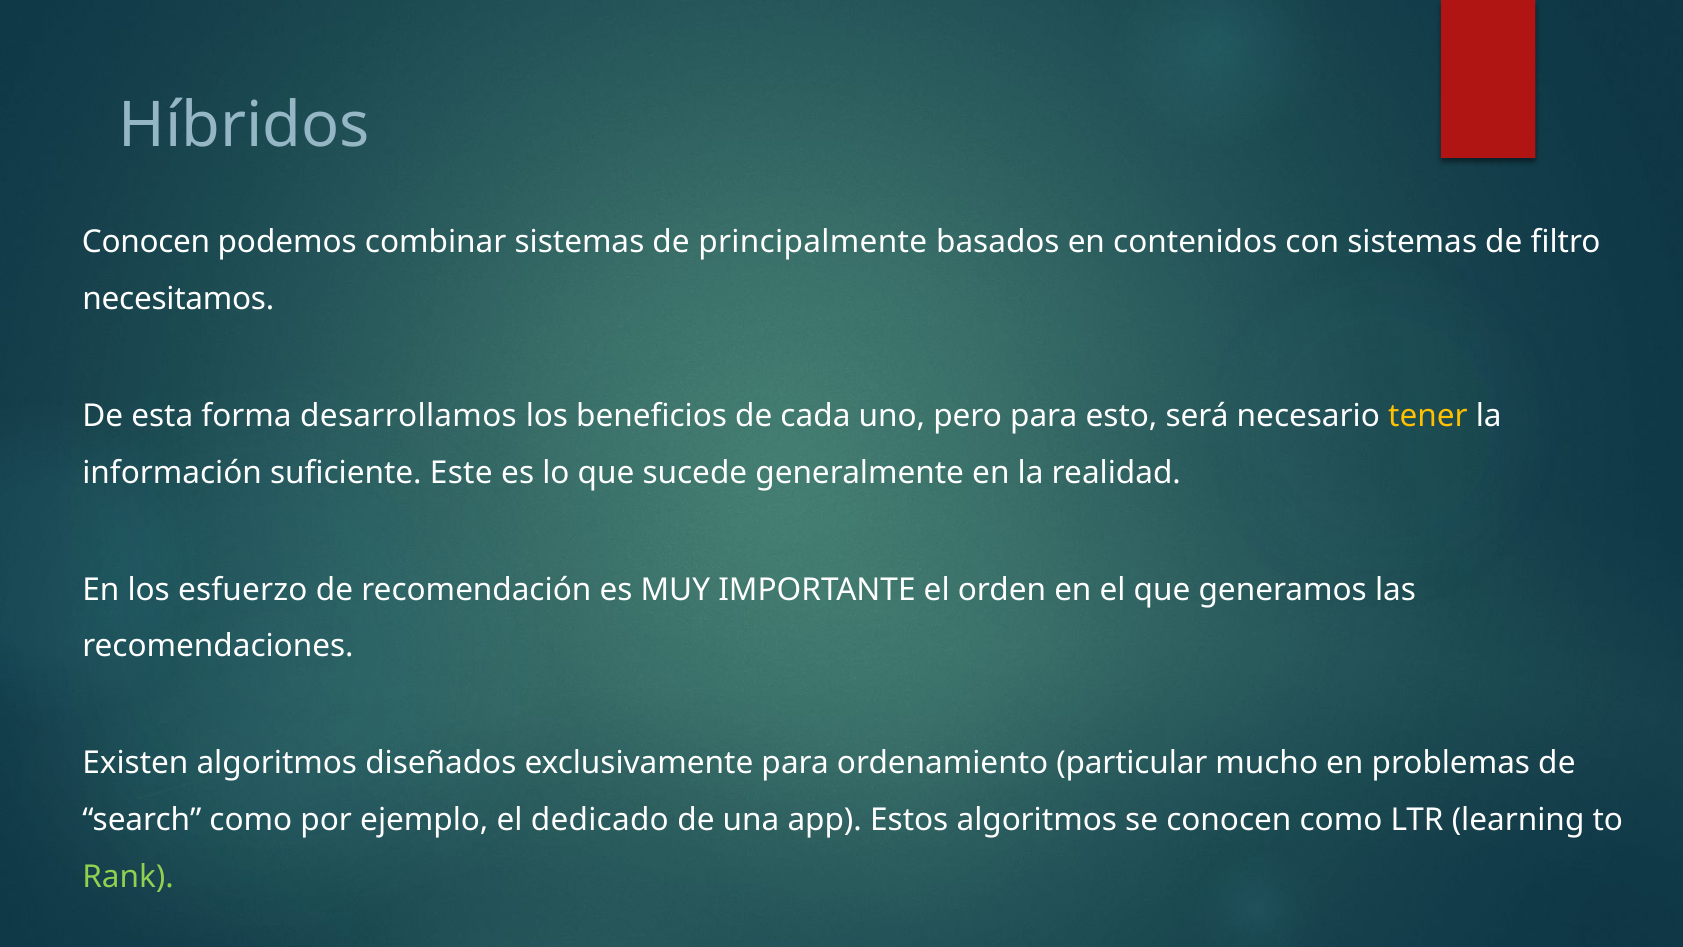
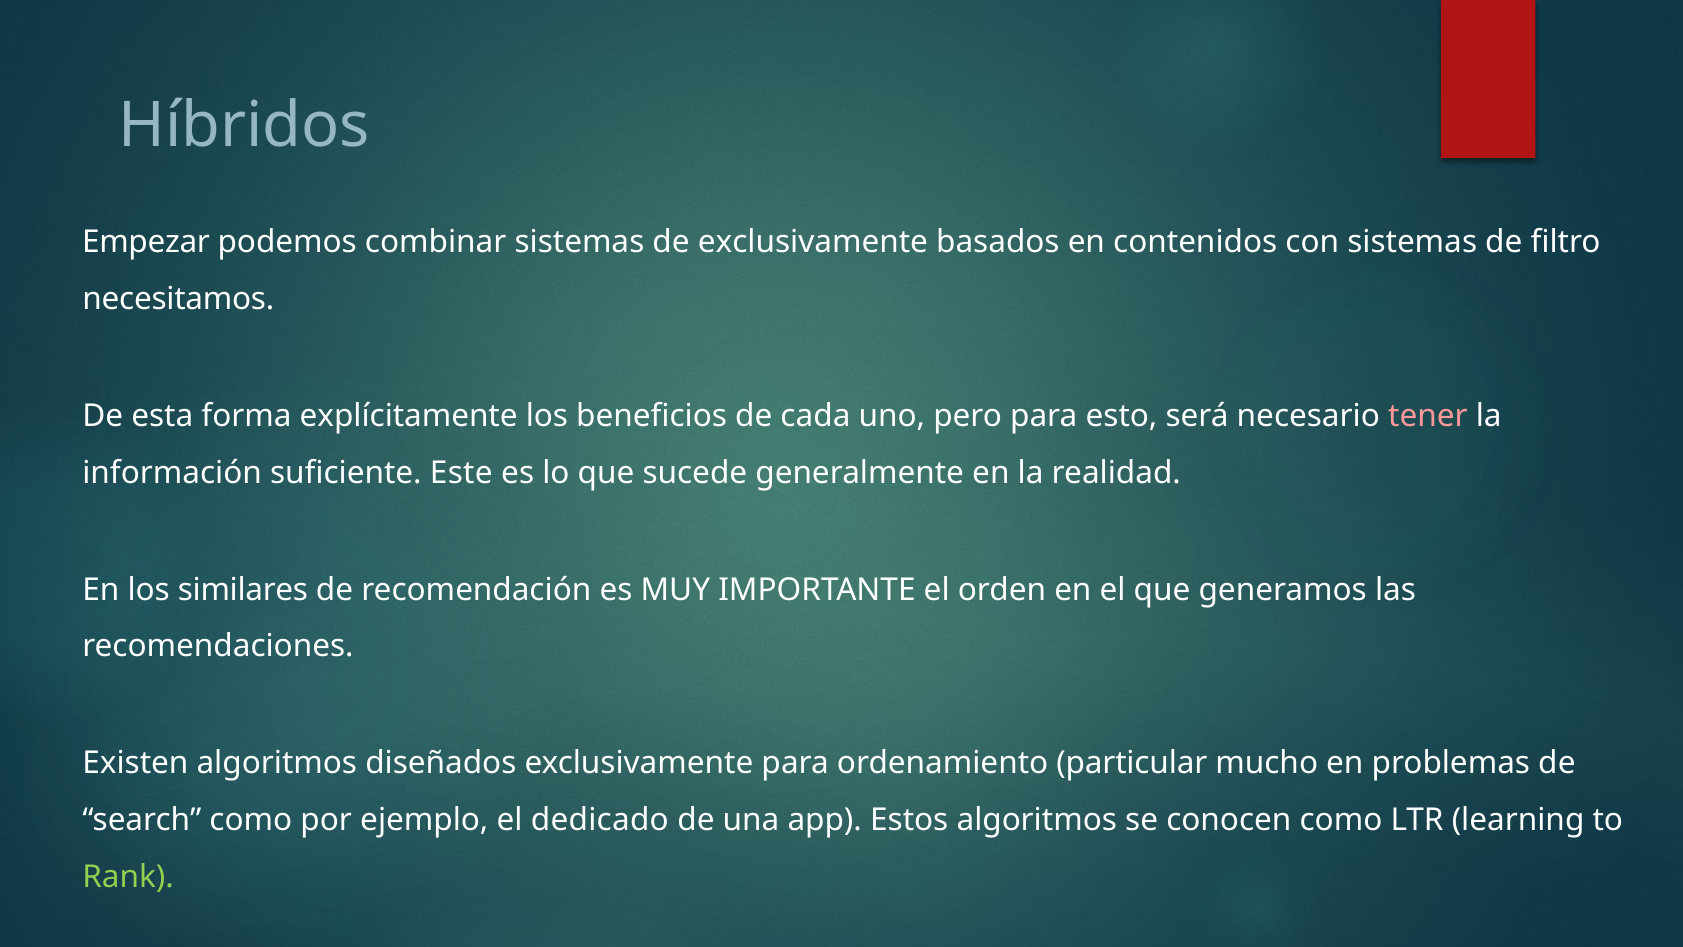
Conocen: Conocen -> Empezar (146, 242)
de principalmente: principalmente -> exclusivamente (813, 242)
desarrollamos: desarrollamos -> explícitamente (409, 416)
tener colour: yellow -> pink (1428, 416)
esfuerzo: esfuerzo -> similares (243, 589)
